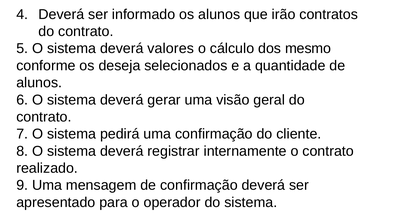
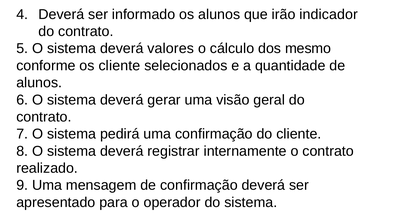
contratos: contratos -> indicador (329, 14)
os deseja: deseja -> cliente (119, 66)
